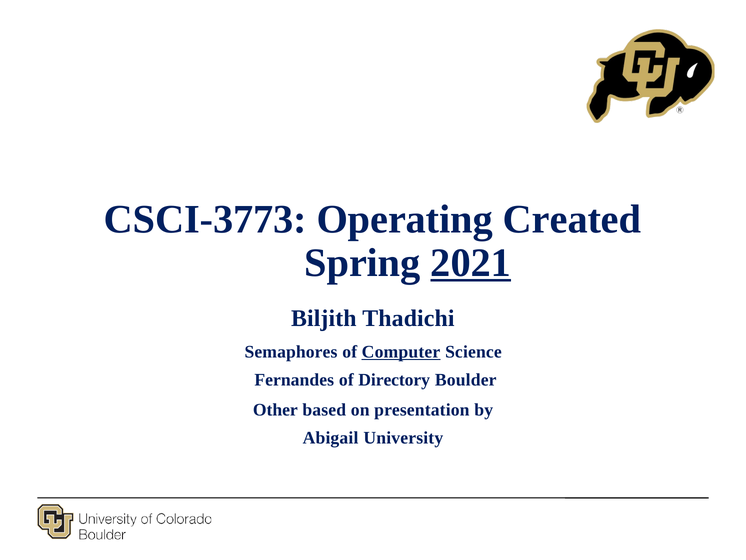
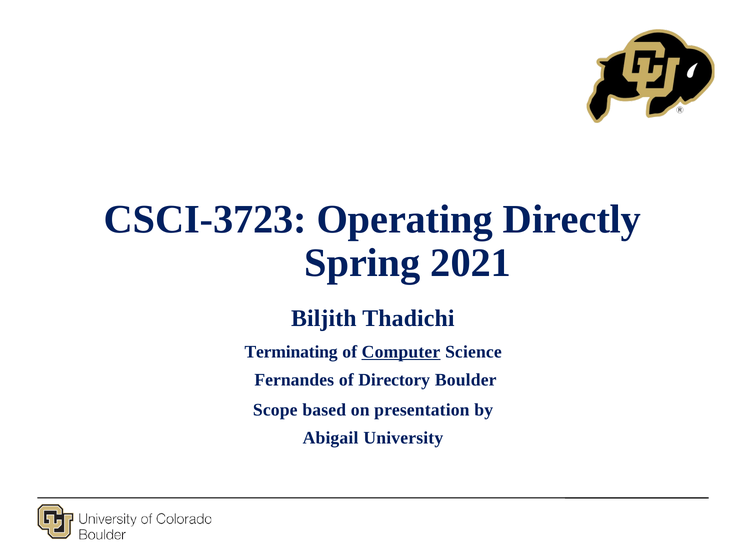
CSCI-3773: CSCI-3773 -> CSCI-3723 (205, 219)
Created: Created -> Directly (572, 219)
2021 underline: present -> none (471, 263)
Semaphores: Semaphores -> Terminating (291, 351)
Other: Other -> Scope (275, 410)
